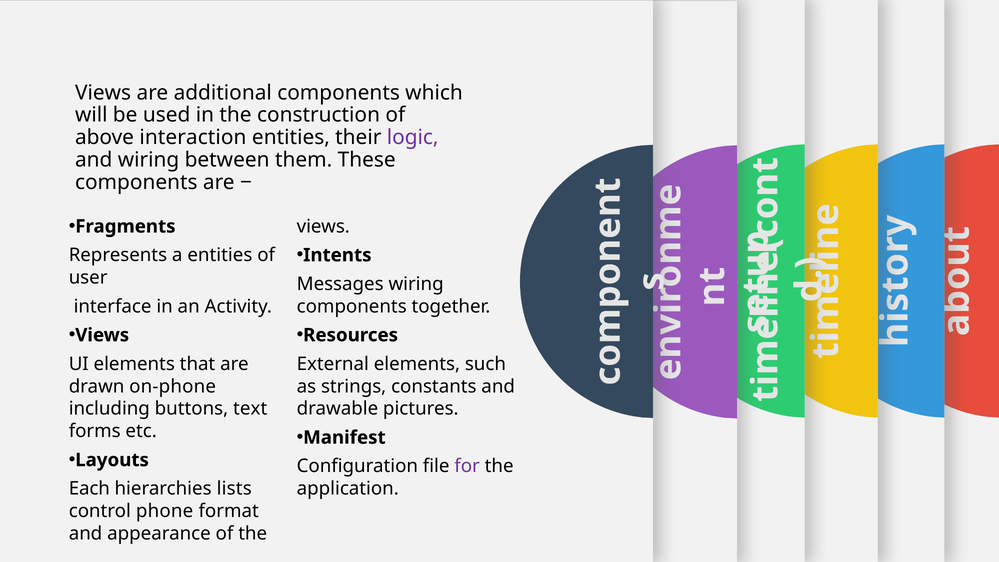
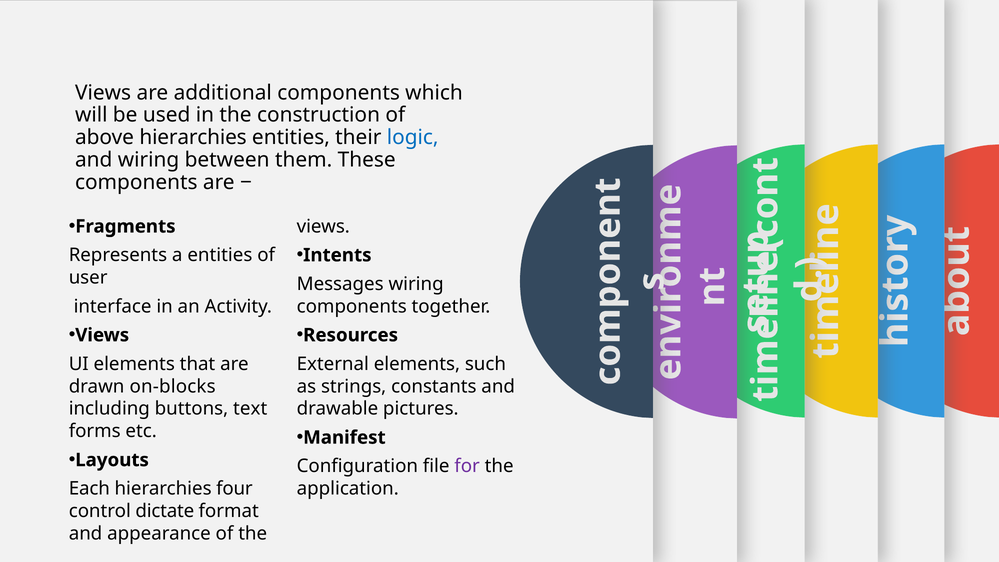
above interaction: interaction -> hierarchies (193, 138)
logic colour: purple -> blue (413, 138)
on-phone: on-phone -> on-blocks (173, 386)
lists: lists -> four (234, 489)
phone: phone -> dictate (165, 511)
